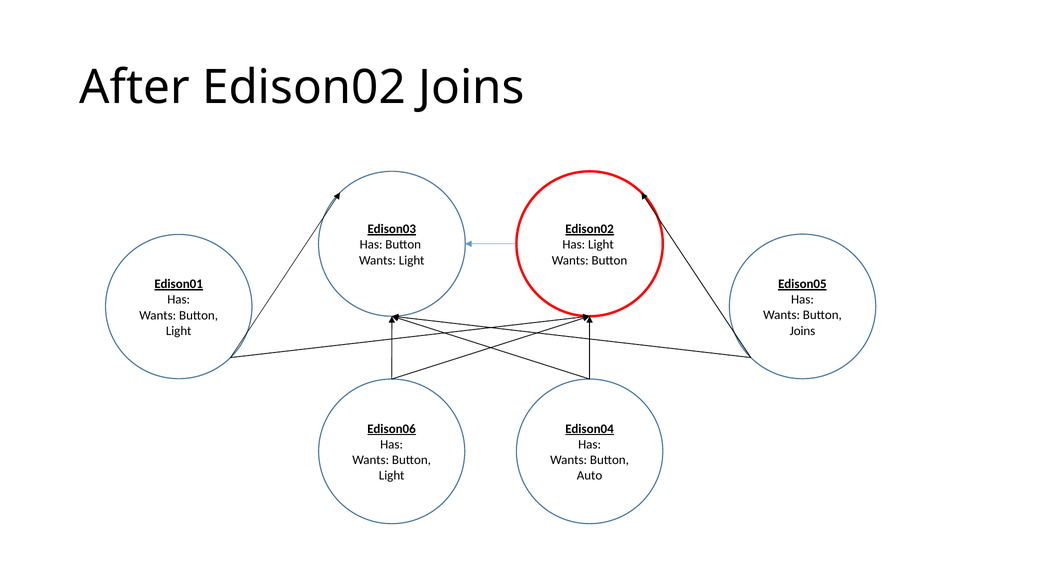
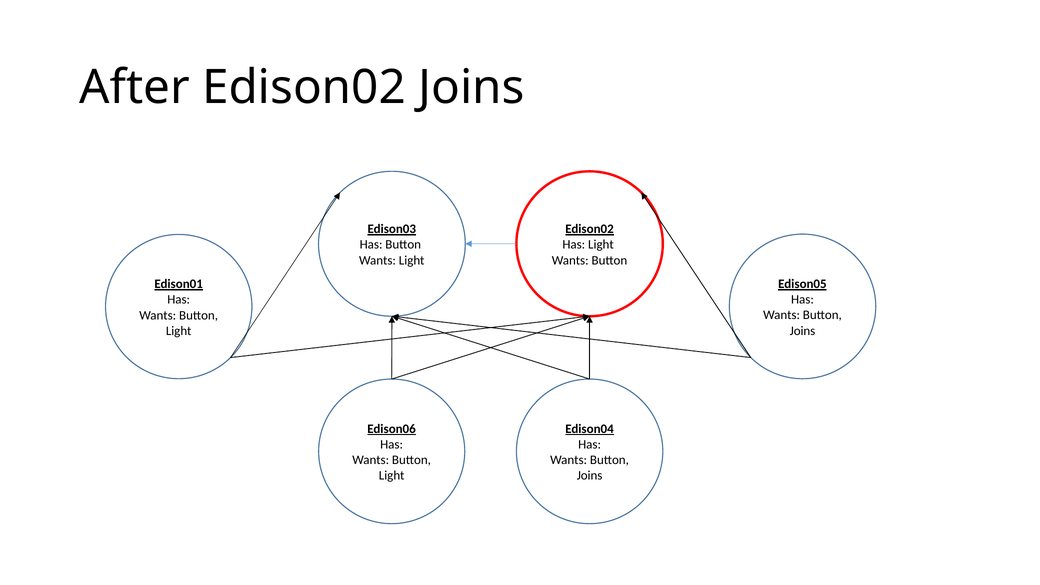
Auto: Auto -> Joins (590, 476)
